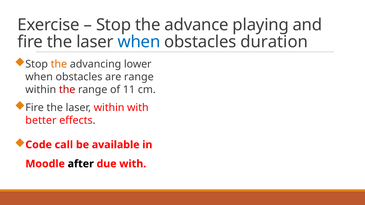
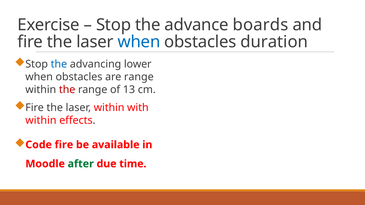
playing: playing -> boards (261, 25)
the colour: orange -> blue (59, 64)
11: 11 -> 13 (129, 90)
better: better -> within (41, 120)
Code call: call -> fire (64, 145)
after colour: black -> green (81, 164)
due with: with -> time (133, 164)
